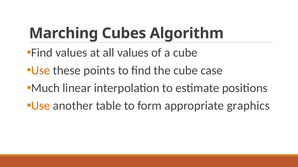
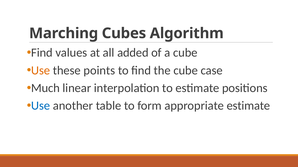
all values: values -> added (133, 53)
Use colour: orange -> blue (41, 106)
appropriate graphics: graphics -> estimate (248, 106)
